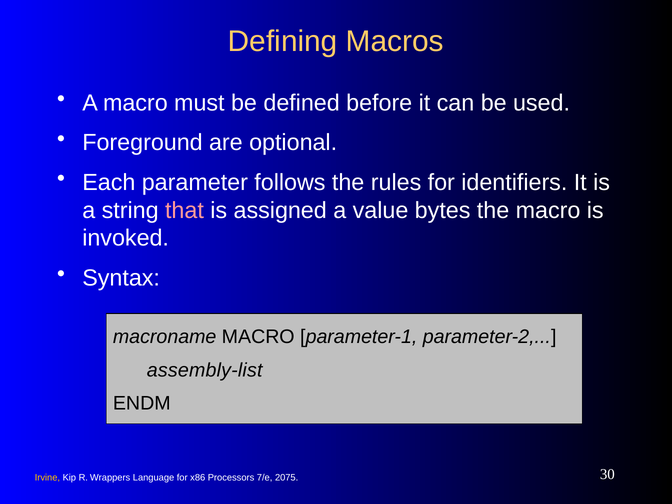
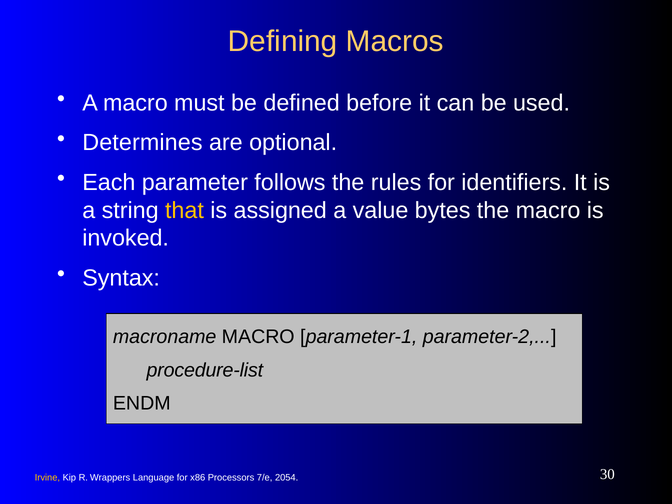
Foreground: Foreground -> Determines (142, 143)
that colour: pink -> yellow (184, 210)
assembly-list: assembly-list -> procedure-list (205, 370)
2075: 2075 -> 2054 (287, 478)
